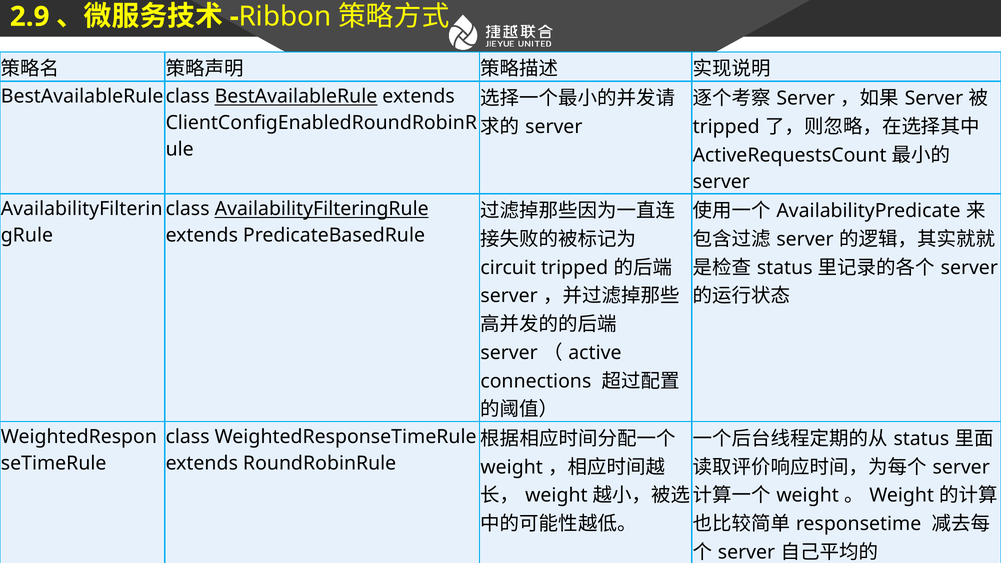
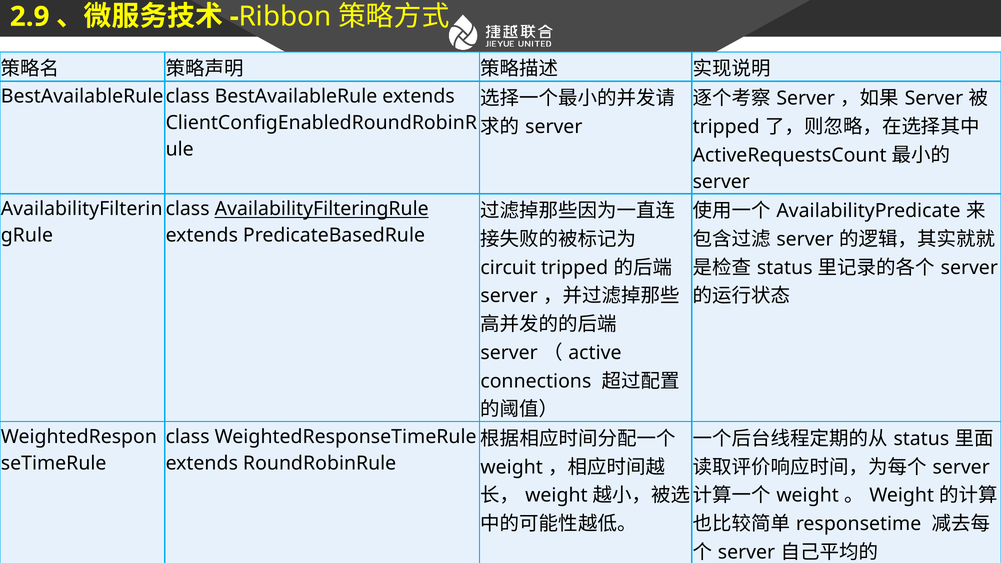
BestAvailableRule underline: present -> none (296, 97)
